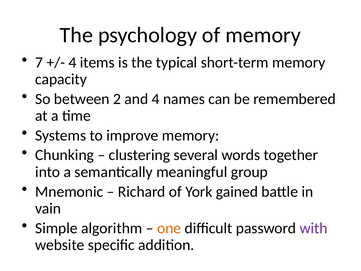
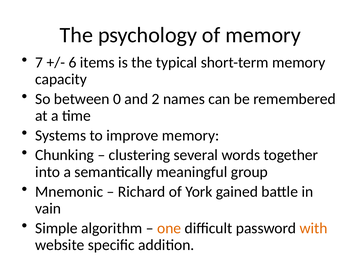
4: 4 -> 6 (72, 62)
2: 2 -> 0 (117, 99)
and 4: 4 -> 2 (156, 99)
with colour: purple -> orange (314, 228)
